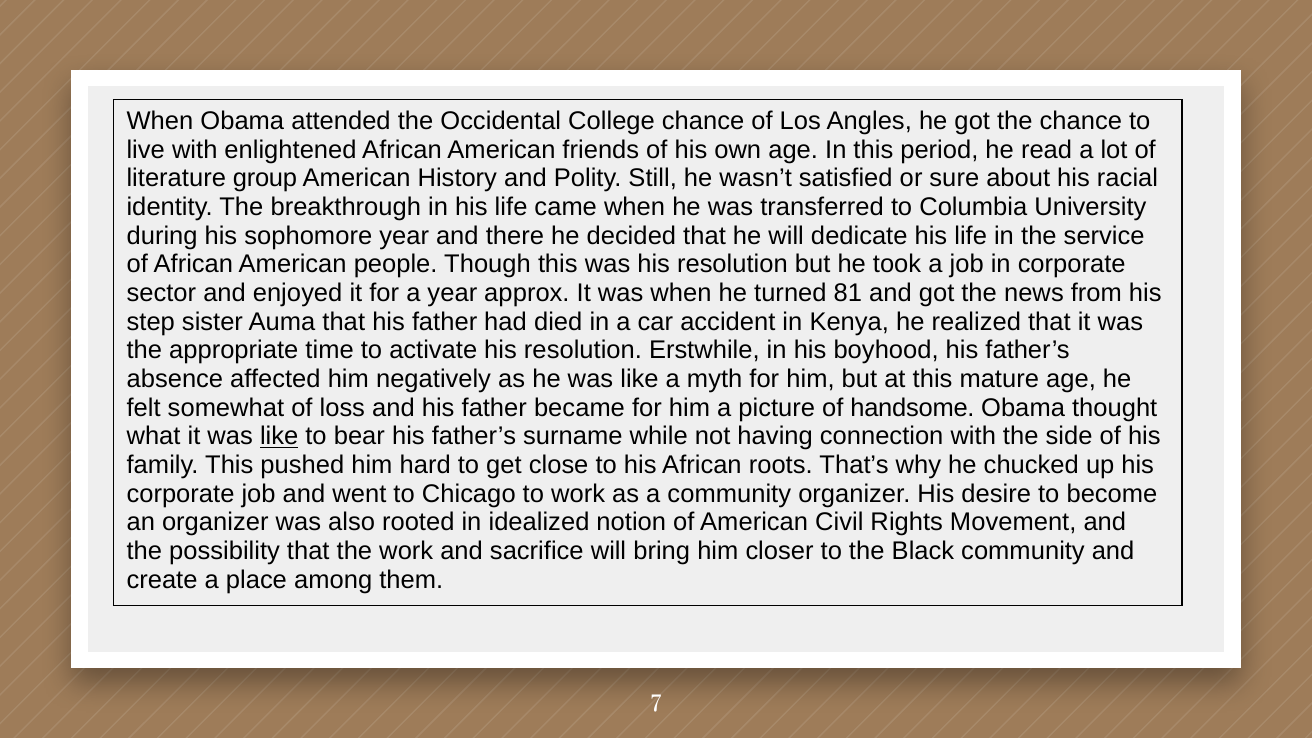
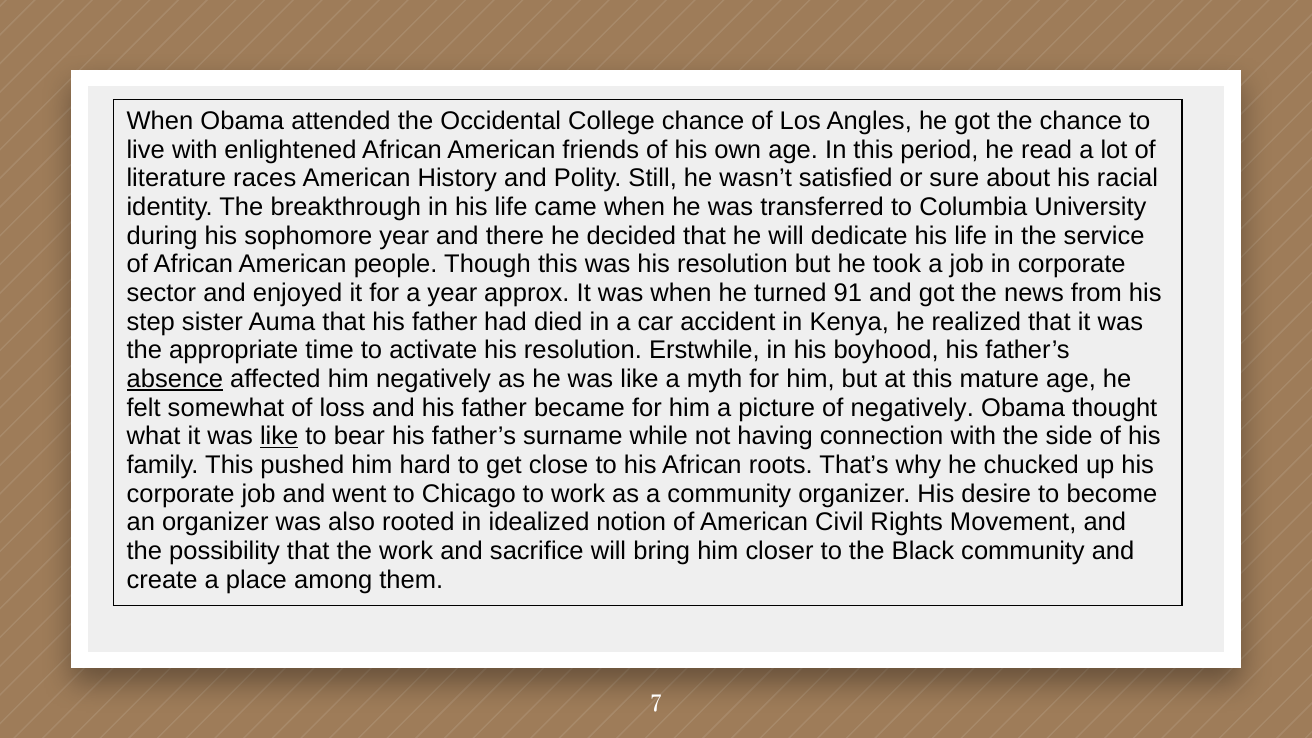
group: group -> races (265, 178)
81: 81 -> 91 (848, 293)
absence underline: none -> present (175, 379)
of handsome: handsome -> negatively (912, 408)
